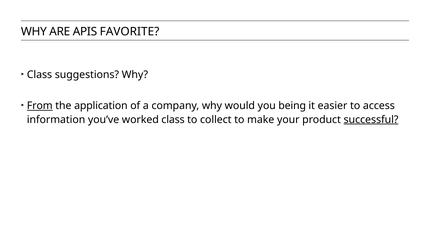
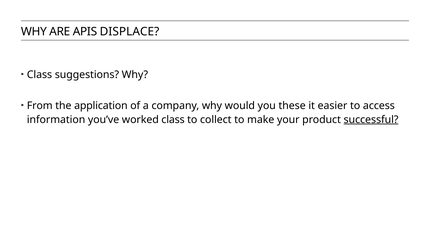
FAVORITE: FAVORITE -> DISPLACE (129, 32)
From underline: present -> none (40, 106)
being: being -> these (292, 106)
